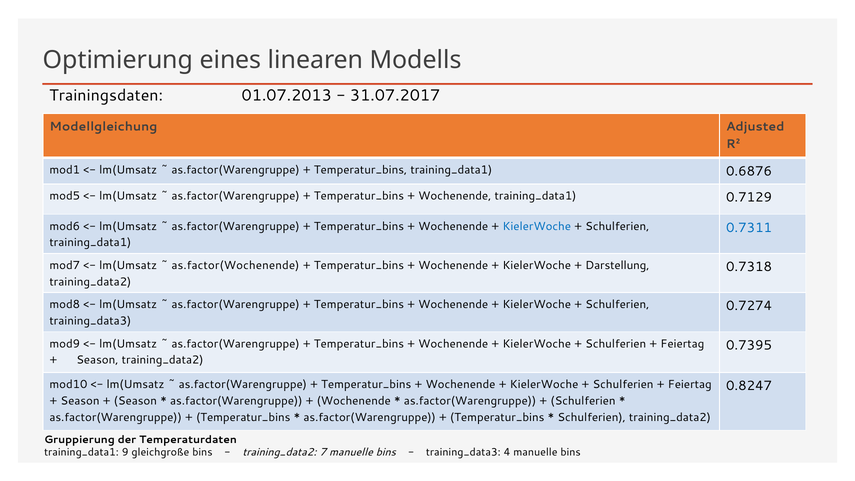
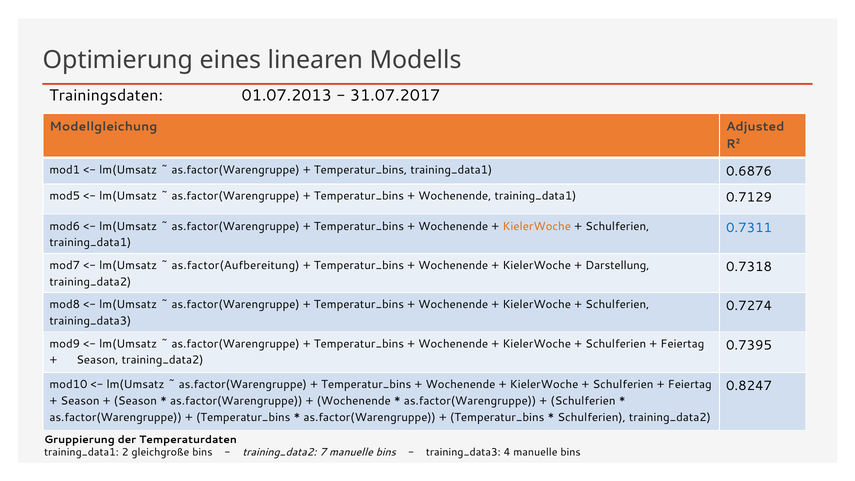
KielerWoche colour: blue -> orange (537, 226)
as.factor(Wochenende: as.factor(Wochenende -> as.factor(Aufbereitung (235, 265)
9: 9 -> 2 (125, 452)
